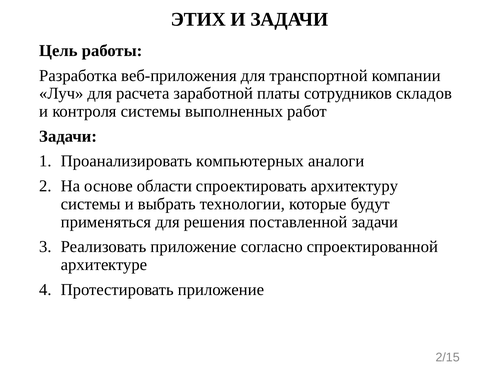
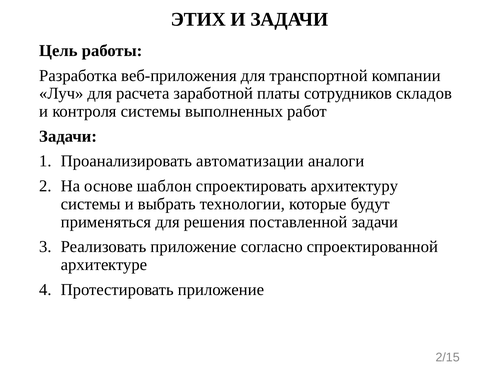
компьютерных: компьютерных -> автоматизации (250, 161)
области: области -> шаблон (164, 186)
